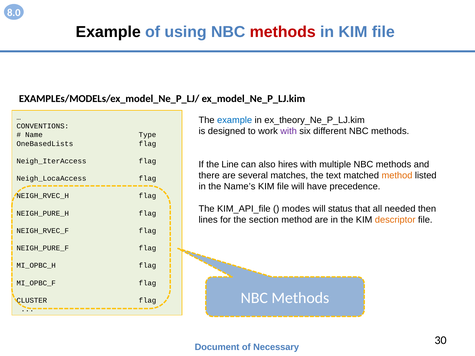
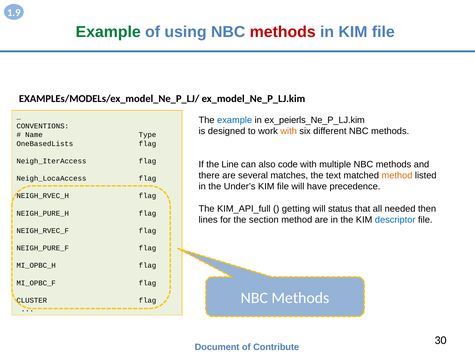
8.0: 8.0 -> 1.9 (14, 13)
Example colour: black -> green (108, 32)
ex_theory_Ne_P_LJ.kim: ex_theory_Ne_P_LJ.kim -> ex_peierls_Ne_P_LJ.kim (315, 120)
with colour: purple -> orange (289, 131)
hires: hires -> code (288, 164)
Name’s: Name’s -> Under’s (240, 187)
KIM_API_file: KIM_API_file -> KIM_API_full (244, 209)
modes: modes -> getting (296, 209)
descriptor colour: orange -> blue (395, 220)
Necessary: Necessary -> Contribute (276, 347)
